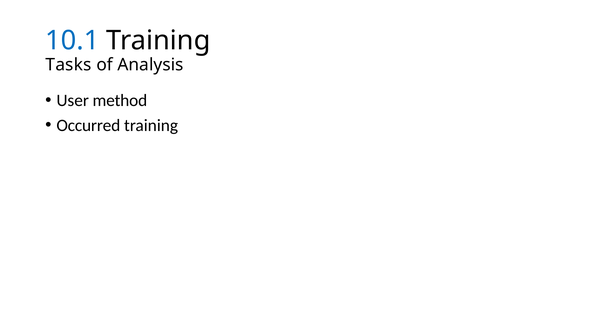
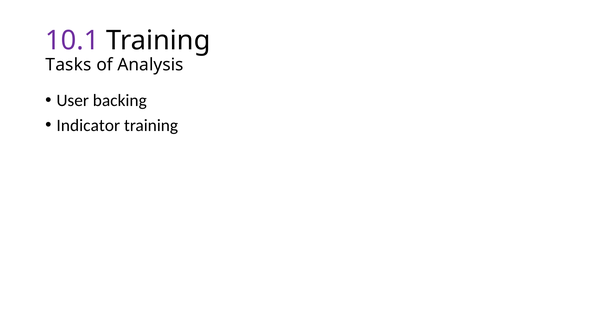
10.1 colour: blue -> purple (72, 41)
method: method -> backing (120, 100)
Occurred: Occurred -> Indicator (88, 125)
